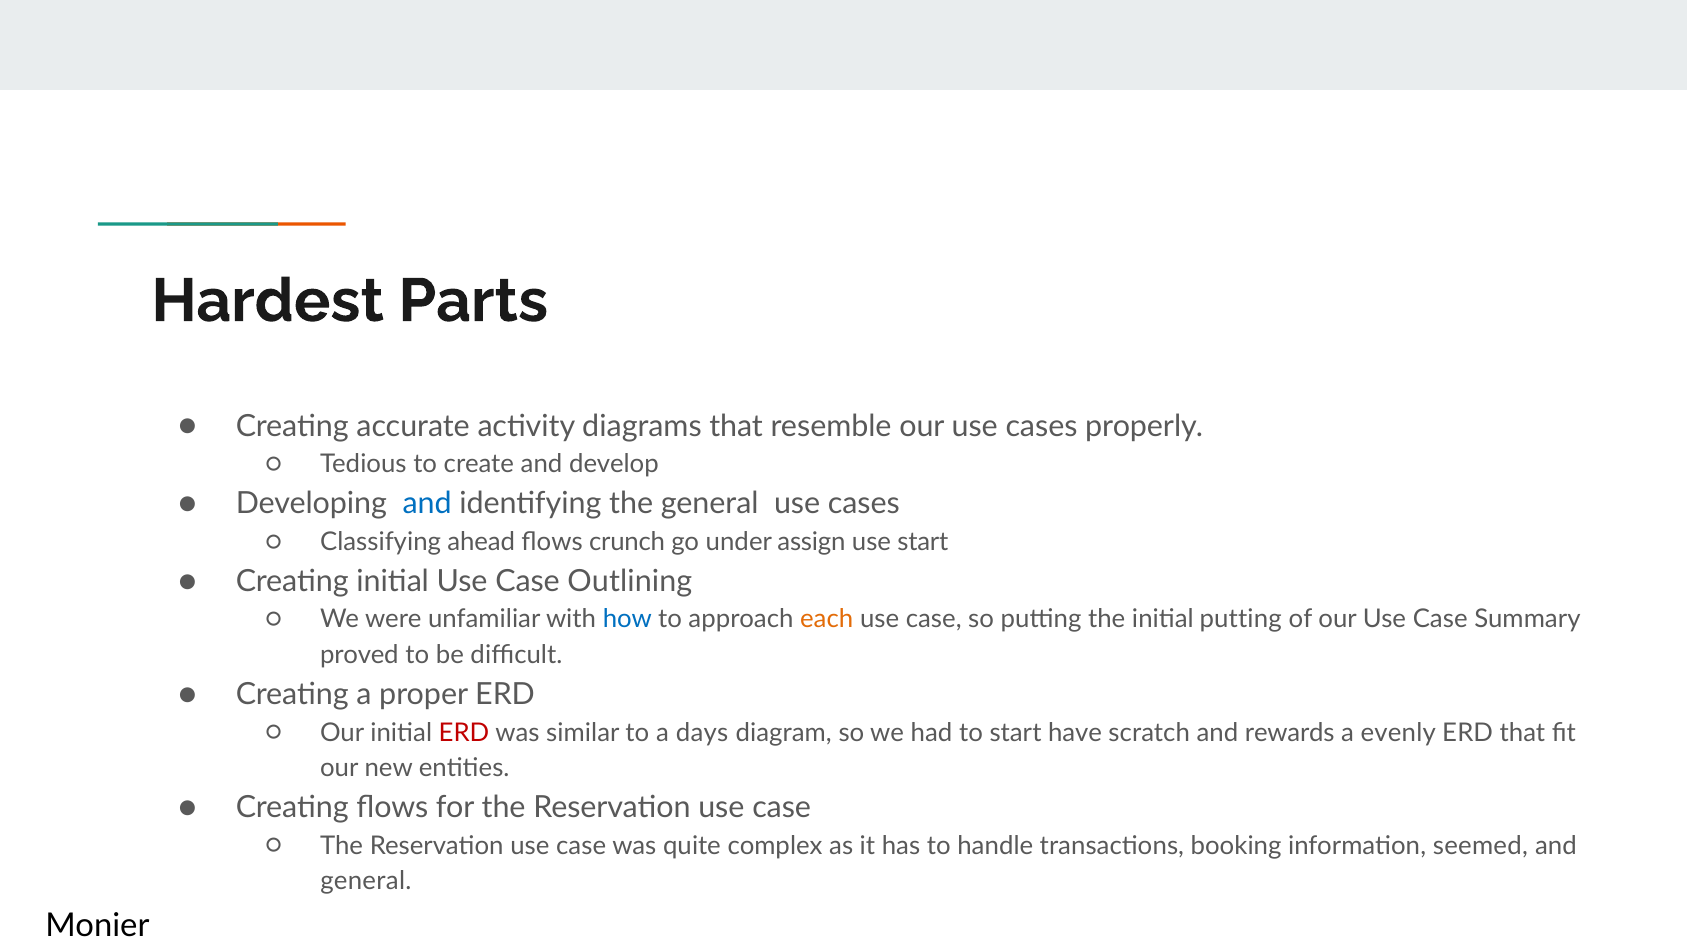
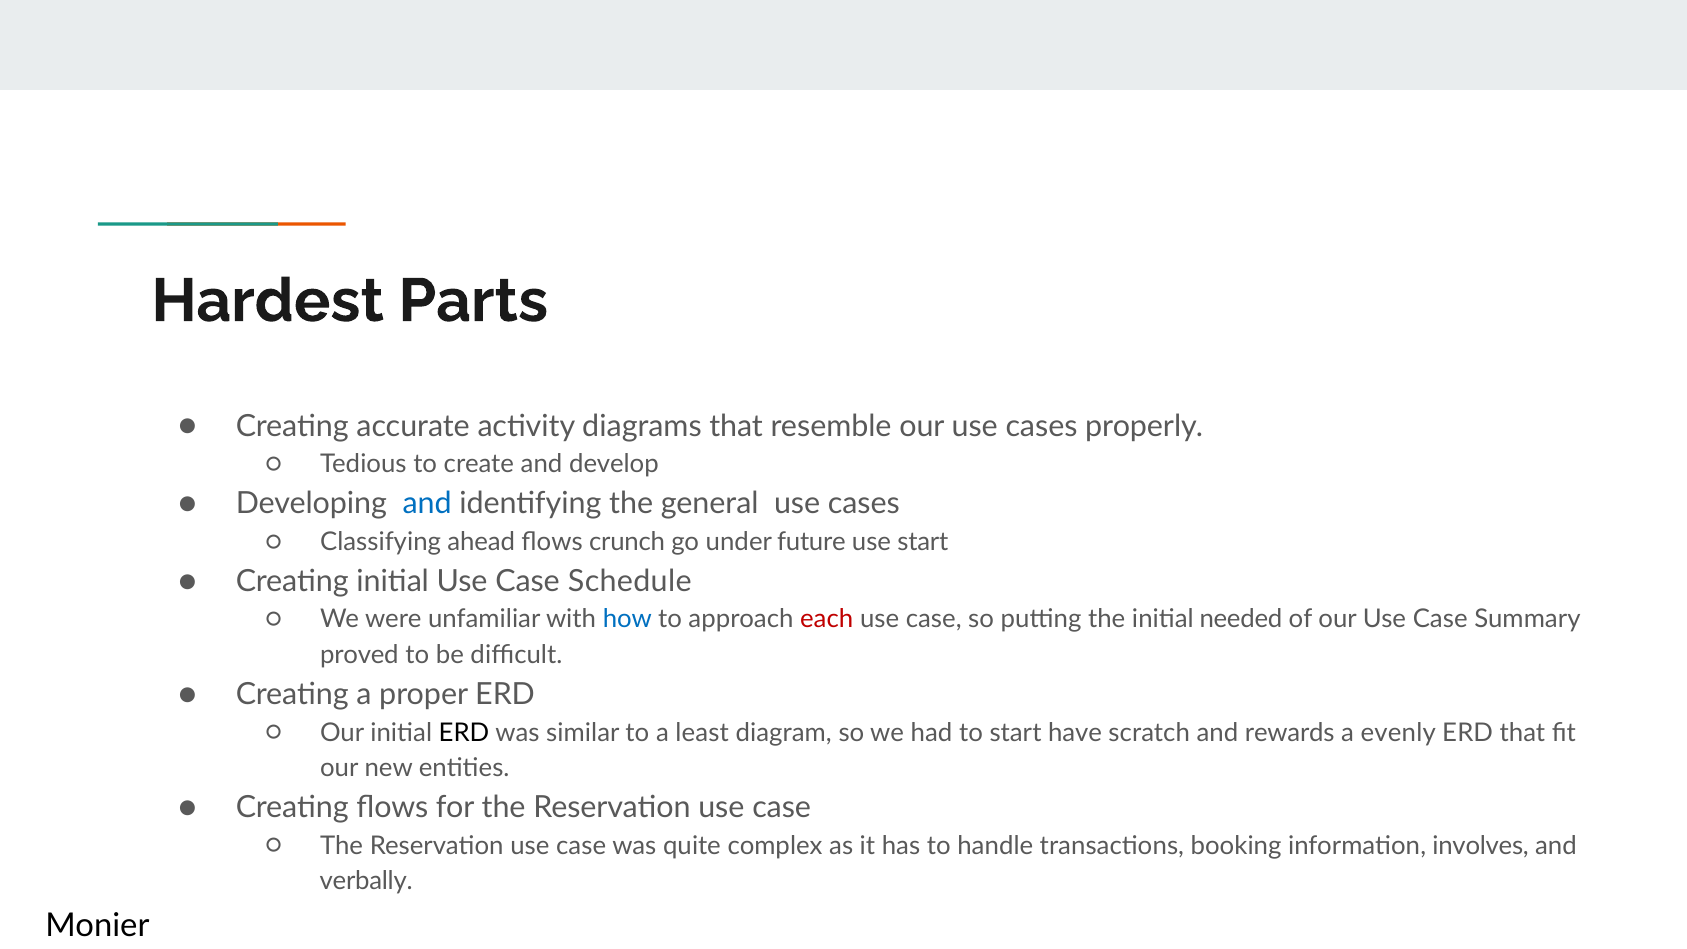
assign: assign -> future (811, 542)
Outlining: Outlining -> Schedule (630, 581)
each colour: orange -> red (827, 619)
initial putting: putting -> needed (1241, 619)
ERD colour: red -> black (464, 733)
days: days -> least (702, 733)
seemed: seemed -> involves (1481, 846)
general: general -> verbally (366, 881)
